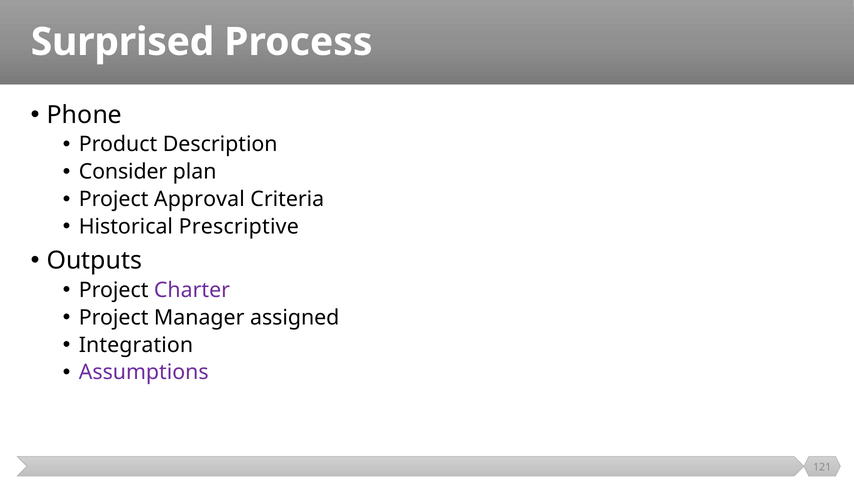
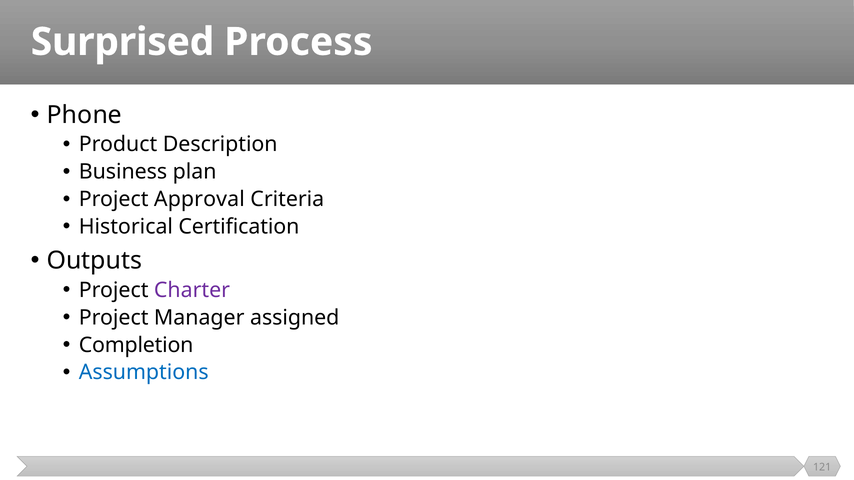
Consider: Consider -> Business (123, 172)
Prescriptive: Prescriptive -> Certification (239, 227)
Integration: Integration -> Completion (136, 345)
Assumptions colour: purple -> blue (144, 373)
